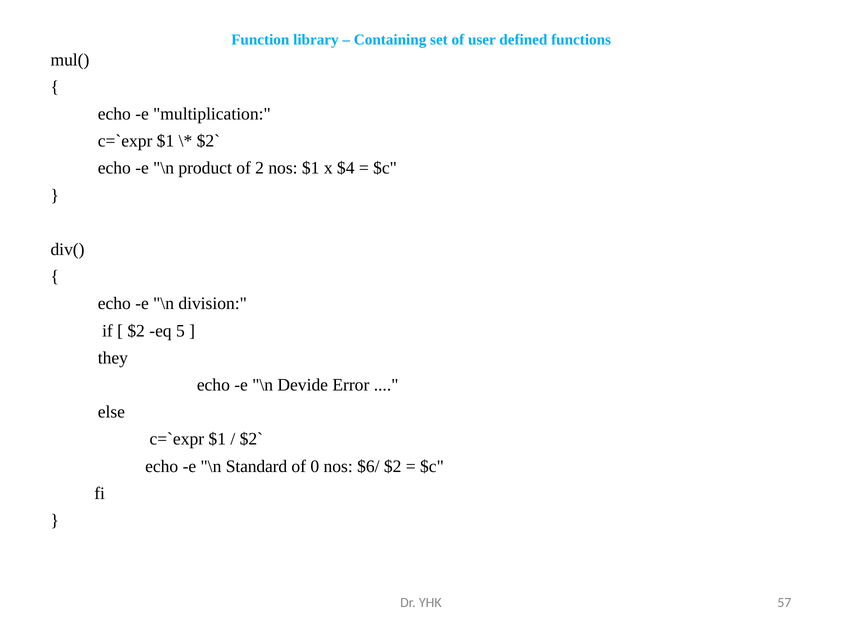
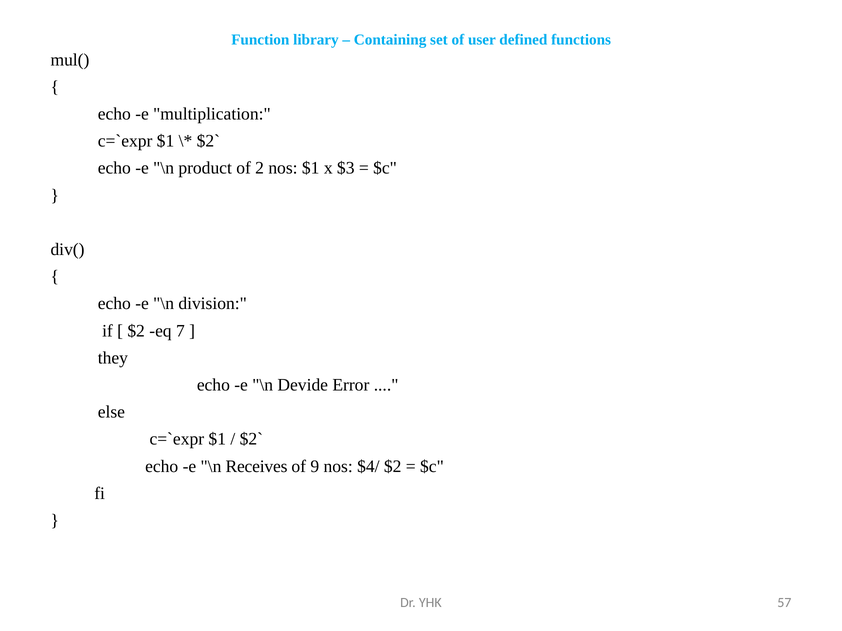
$4: $4 -> $3 (346, 168)
5: 5 -> 7 (180, 331)
Standard: Standard -> Receives (257, 467)
0: 0 -> 9 (315, 467)
$6/: $6/ -> $4/ (368, 467)
